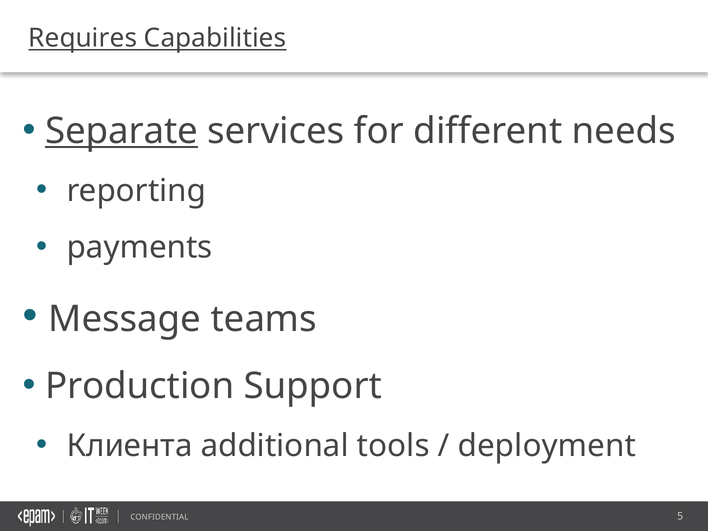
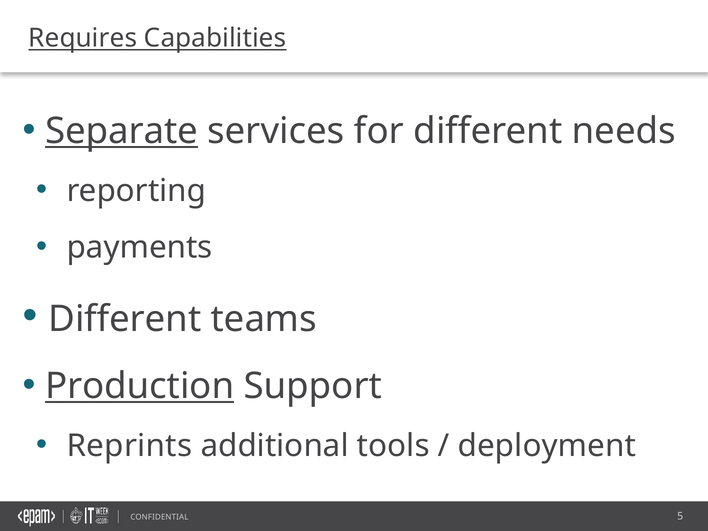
Message: Message -> Different (125, 319)
Production underline: none -> present (140, 386)
Клиента: Клиента -> Reprints (129, 446)
